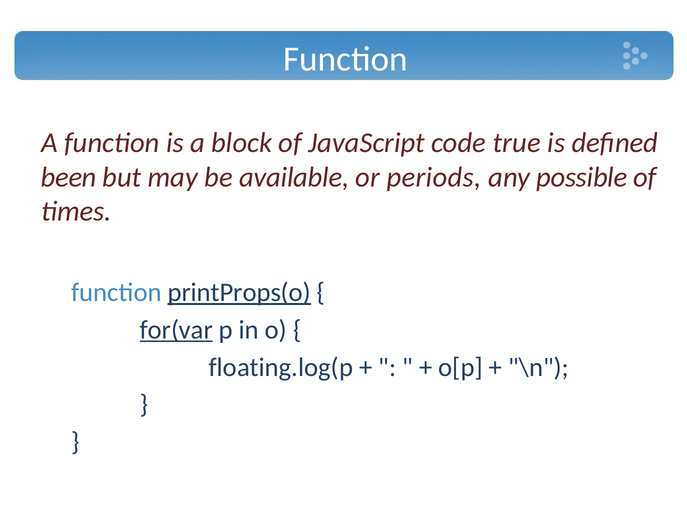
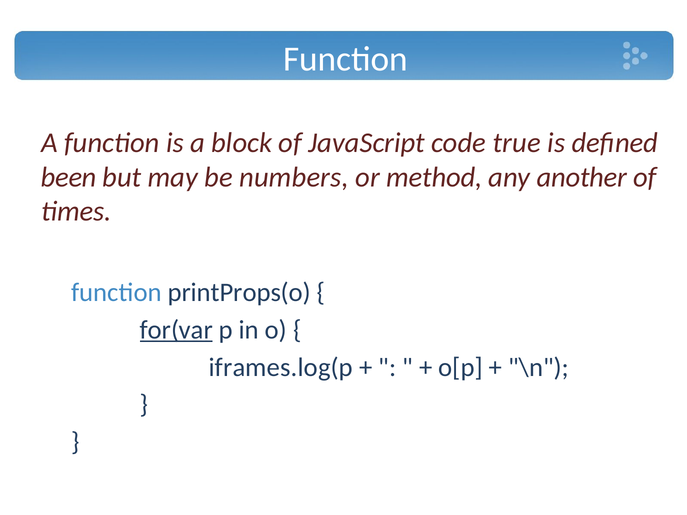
available: available -> numbers (294, 177)
periods: periods -> method (434, 177)
possible: possible -> another (582, 177)
printProps(o underline: present -> none (239, 293)
floating.log(p: floating.log(p -> iframes.log(p (281, 367)
